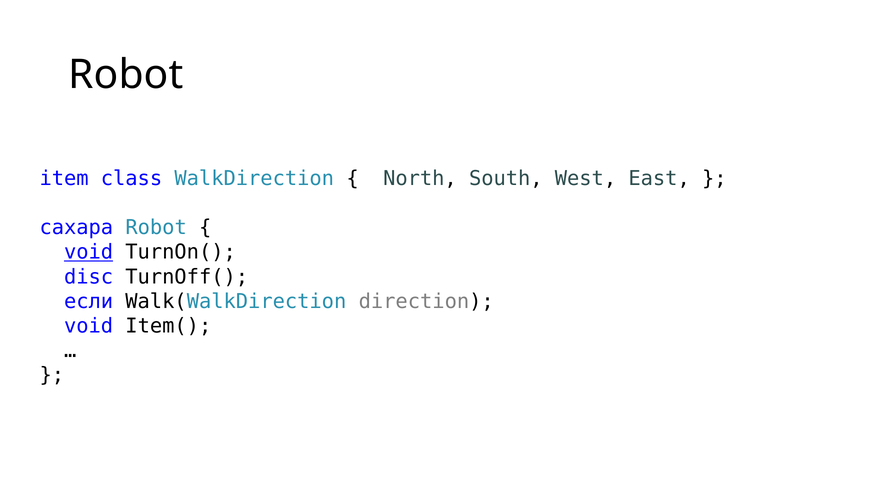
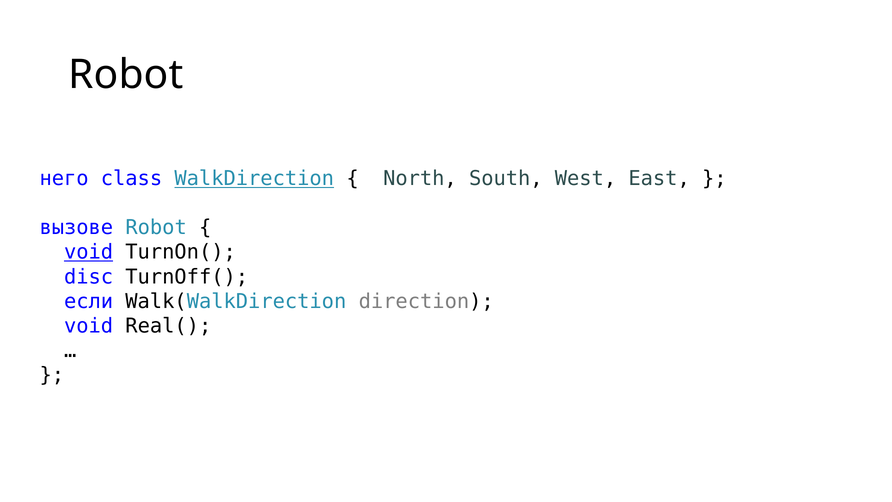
item: item -> него (64, 179)
WalkDirection underline: none -> present (254, 179)
сахара: сахара -> вызове (76, 228)
Item(: Item( -> Real( (168, 326)
